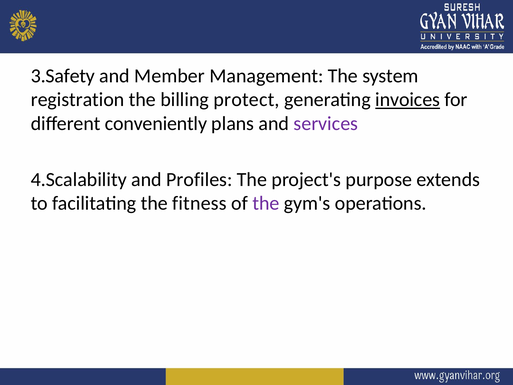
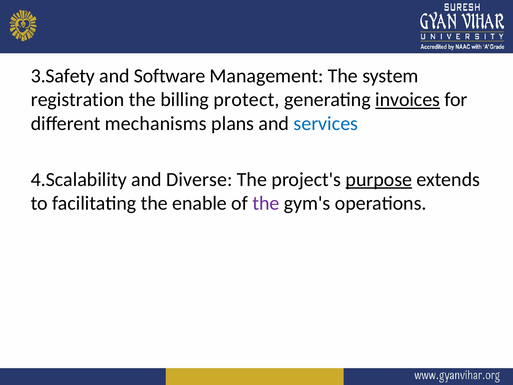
Member: Member -> Software (170, 76)
conveniently: conveniently -> mechanisms (156, 124)
services colour: purple -> blue (326, 124)
Profiles: Profiles -> Diverse (199, 179)
purpose underline: none -> present (379, 179)
fitness: fitness -> enable (200, 203)
